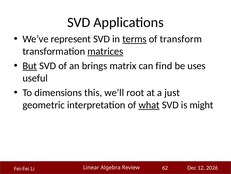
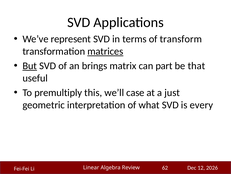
terms underline: present -> none (134, 39)
find: find -> part (164, 66)
uses: uses -> that (196, 66)
dimensions: dimensions -> premultiply (58, 92)
root: root -> case (135, 92)
what underline: present -> none (149, 105)
might: might -> every (201, 105)
